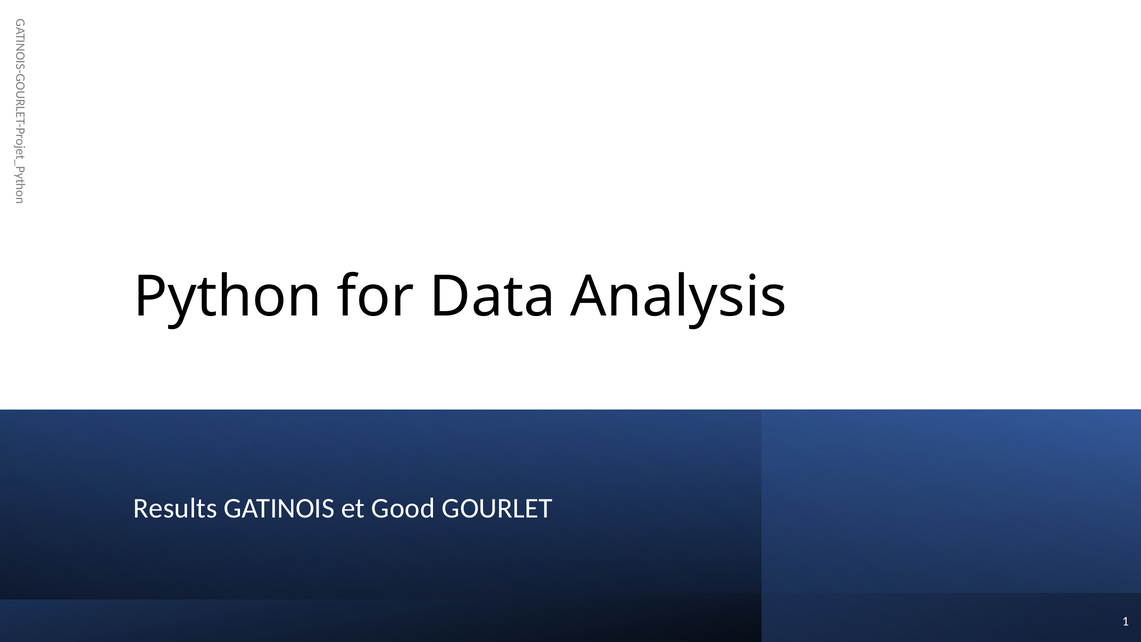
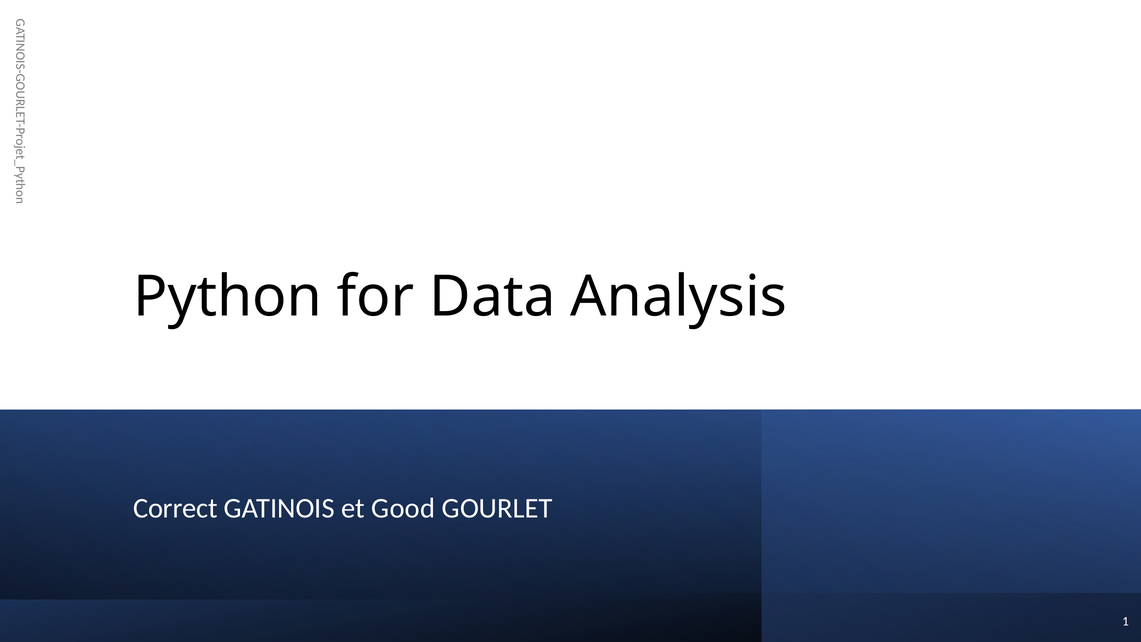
Results: Results -> Correct (175, 508)
